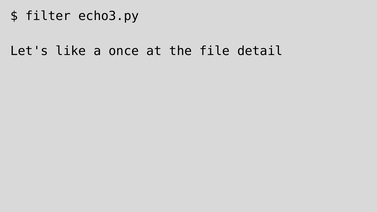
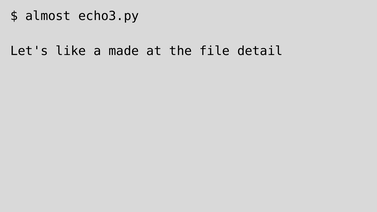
filter: filter -> almost (48, 16)
once: once -> made (124, 51)
